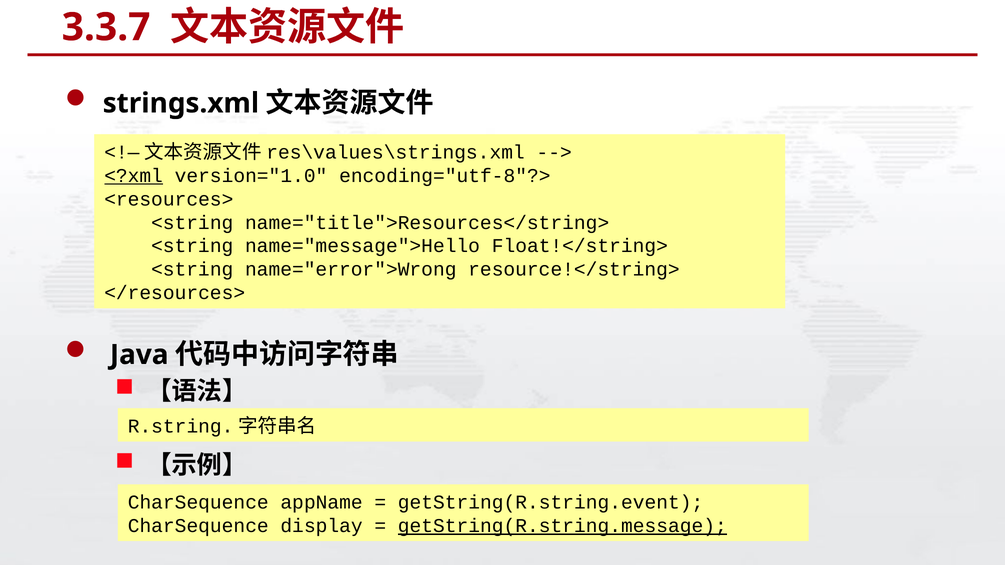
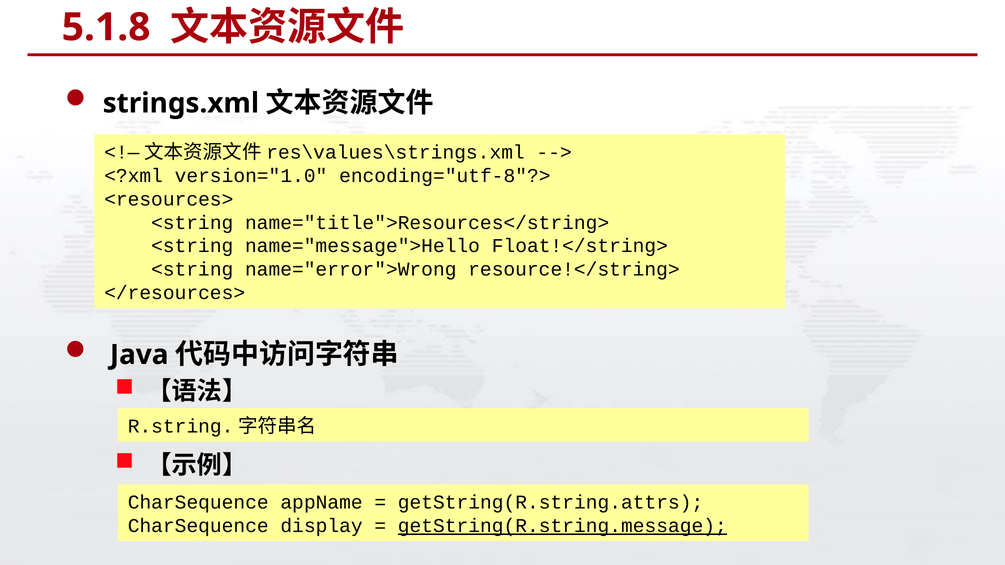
3.3.7: 3.3.7 -> 5.1.8 (106, 27)
<?xml underline: present -> none (134, 176)
getString(R.string.event: getString(R.string.event -> getString(R.string.attrs (551, 503)
